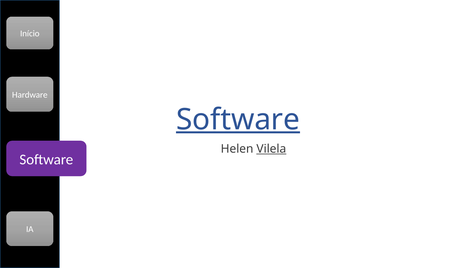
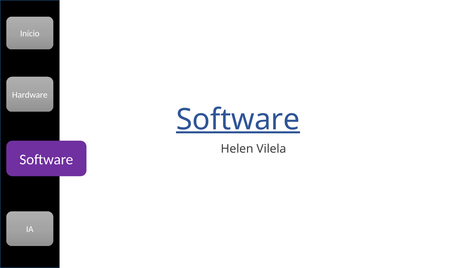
Vilela underline: present -> none (271, 149)
